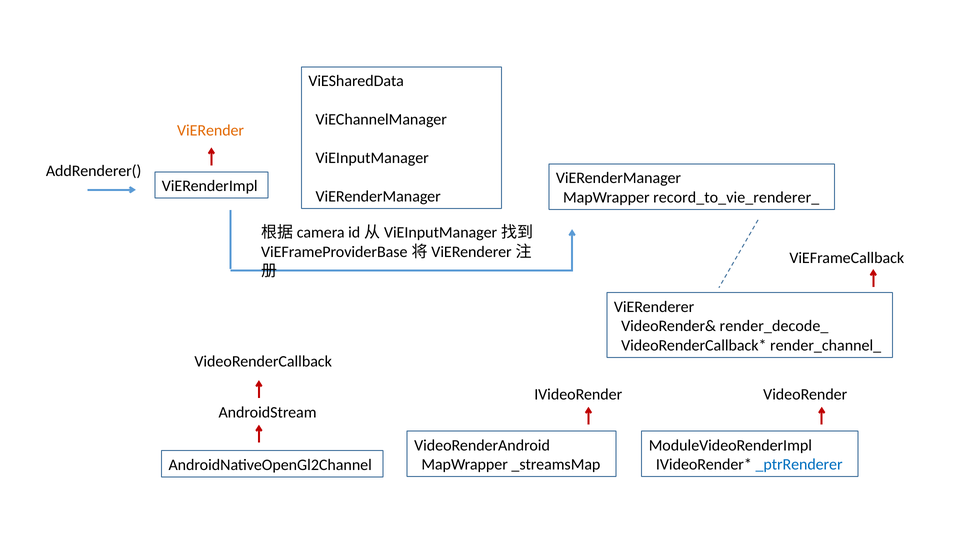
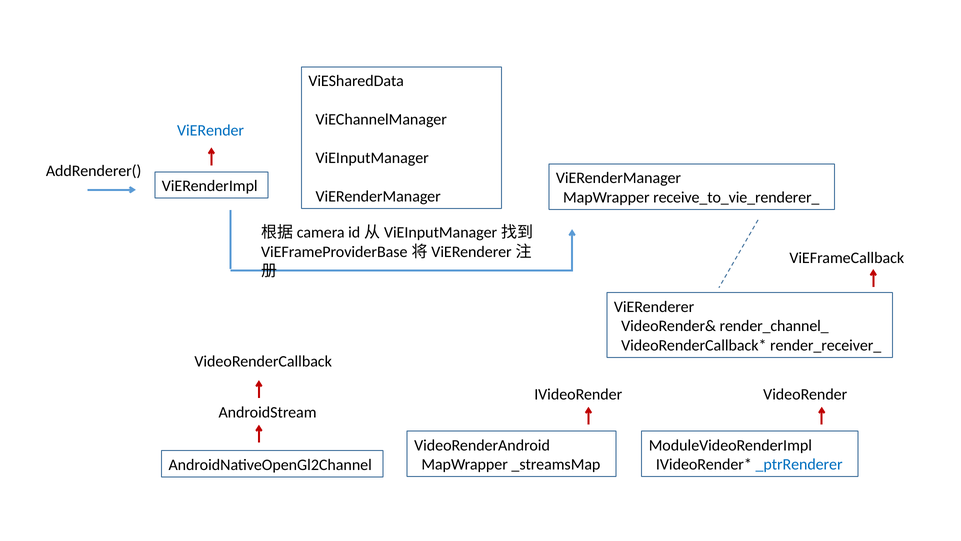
ViERender colour: orange -> blue (211, 130)
record_to_vie_renderer_: record_to_vie_renderer_ -> receive_to_vie_renderer_ (736, 197)
render_decode_: render_decode_ -> render_channel_ (774, 326)
render_channel_: render_channel_ -> render_receiver_ (826, 345)
